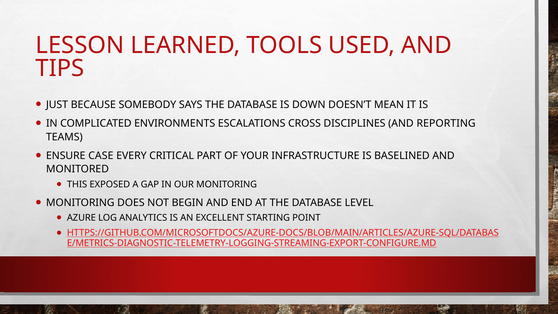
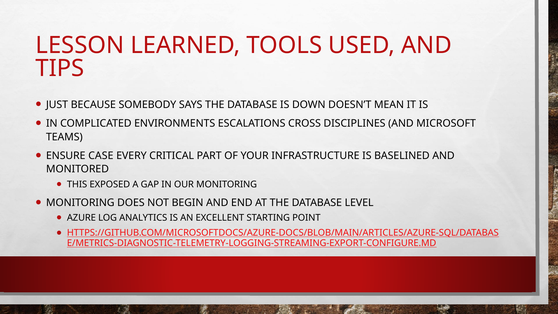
REPORTING: REPORTING -> MICROSOFT (446, 123)
